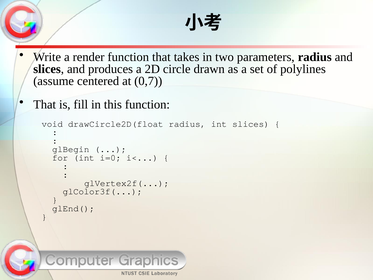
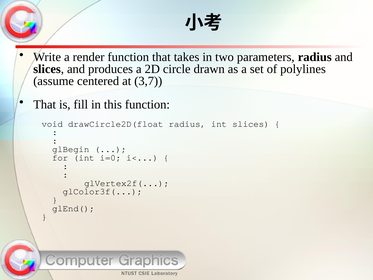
0,7: 0,7 -> 3,7 (148, 81)
